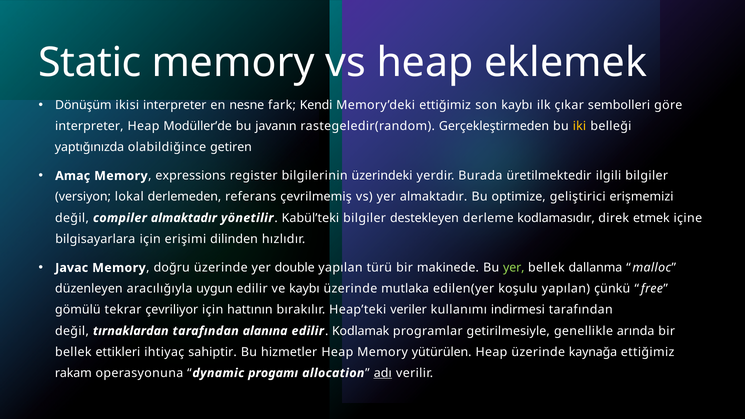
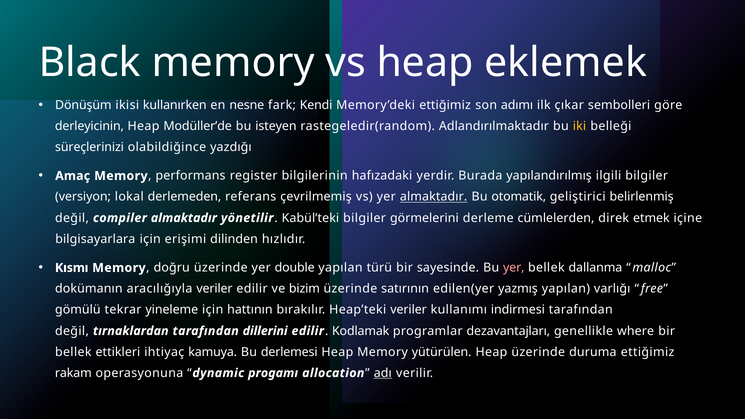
Static: Static -> Black (90, 63)
ikisi interpreter: interpreter -> kullanırken (175, 105)
son kaybı: kaybı -> adımı (517, 105)
interpreter: interpreter -> derleyicinin (89, 126)
javanın: javanın -> isteyen (276, 126)
Gerçekleştirmeden: Gerçekleştirmeden -> Adlandırılmaktadır (494, 126)
yaptığınızda: yaptığınızda -> süreçlerinizi (90, 147)
getiren: getiren -> yazdığı (231, 147)
expressions: expressions -> performans (191, 176)
üzerindeki: üzerindeki -> hafızadaki (382, 176)
üretilmektedir: üretilmektedir -> yapılandırılmış (549, 176)
almaktadır underline: none -> present (434, 197)
optimize: optimize -> otomatik (519, 197)
erişmemizi: erişmemizi -> belirlenmiş (642, 197)
destekleyen: destekleyen -> görmelerini (424, 218)
kodlamasıdır: kodlamasıdır -> cümlelerden (556, 218)
Javac: Javac -> Kısmı (72, 268)
makinede: makinede -> sayesinde (448, 268)
yer colour: light green -> pink (514, 268)
düzenleyen: düzenleyen -> dokümanın (89, 289)
aracılığıyla uygun: uygun -> veriler (214, 289)
ve kaybı: kaybı -> bizim (304, 289)
mutlaka: mutlaka -> satırının (405, 289)
koşulu: koşulu -> yazmış (518, 289)
çünkü: çünkü -> varlığı (612, 289)
çevriliyor: çevriliyor -> yineleme (172, 310)
alanına: alanına -> dillerini (265, 331)
getirilmesiyle: getirilmesiyle -> dezavantajları (508, 331)
arında: arında -> where (636, 331)
sahiptir: sahiptir -> kamuya (213, 352)
hizmetler: hizmetler -> derlemesi (289, 352)
kaynağa: kaynağa -> duruma (593, 352)
